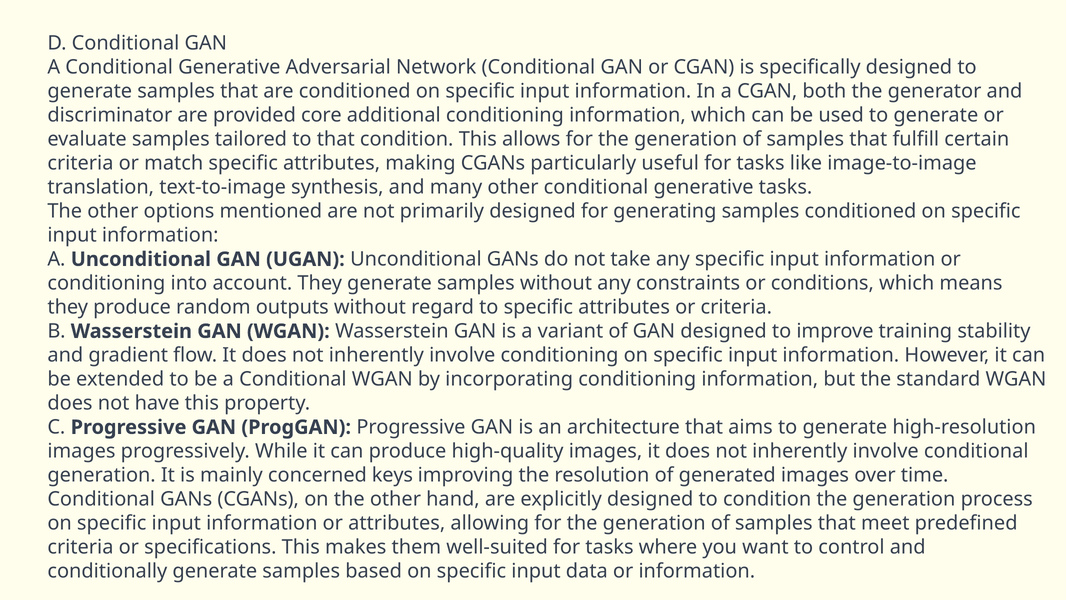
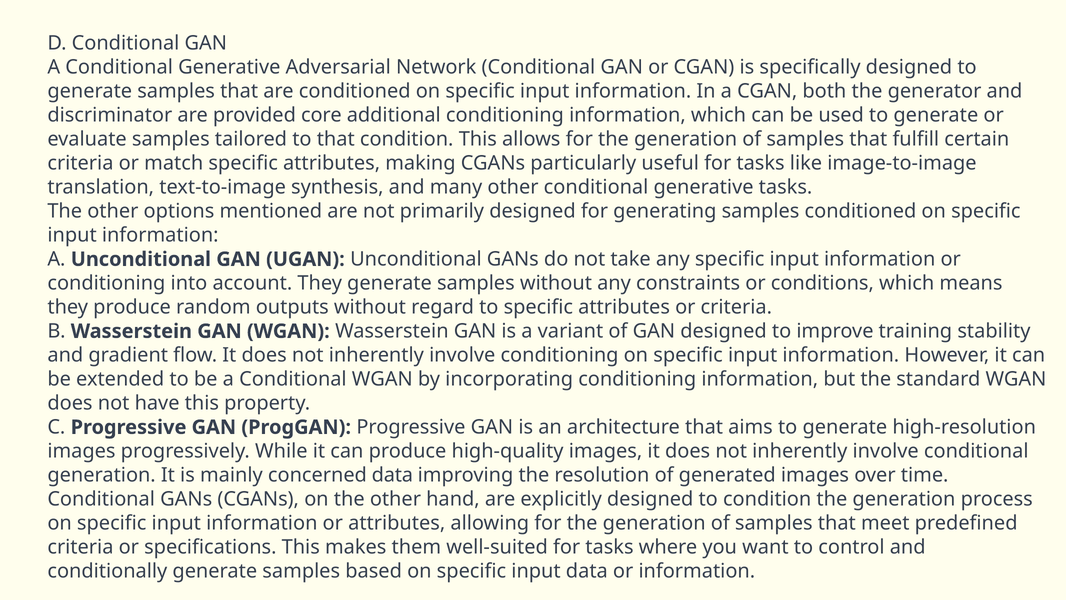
concerned keys: keys -> data (392, 475)
